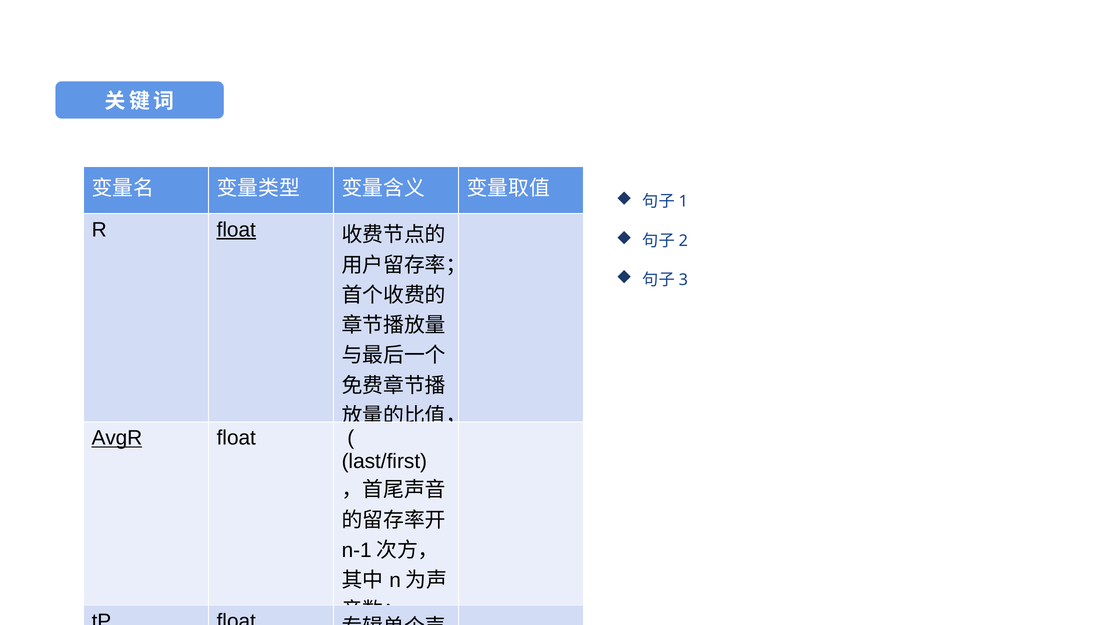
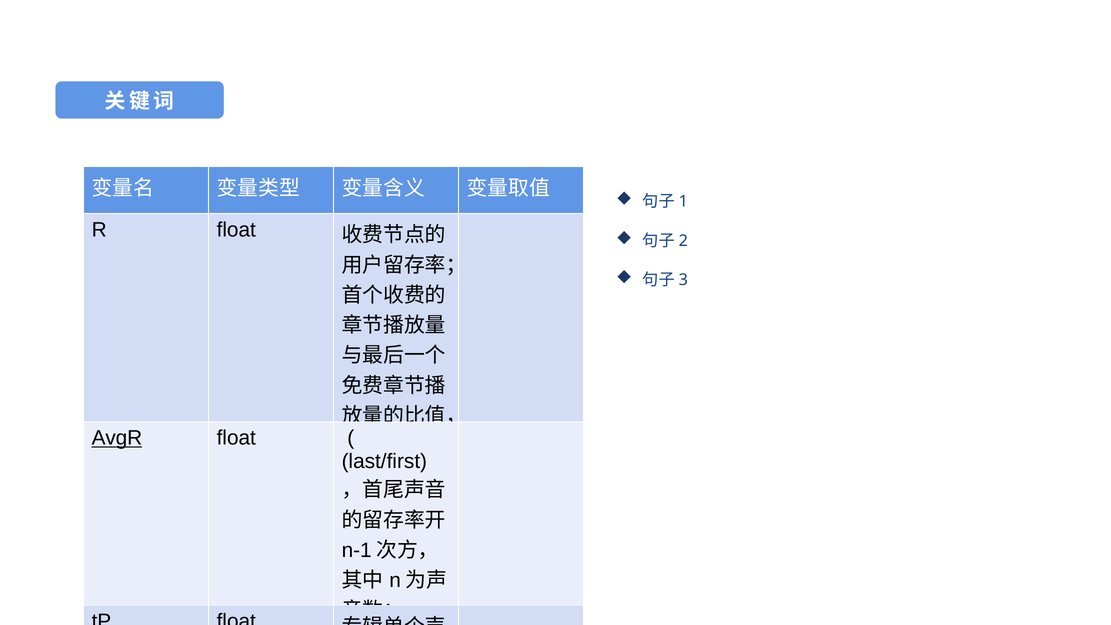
float underline: present -> none (236, 230)
